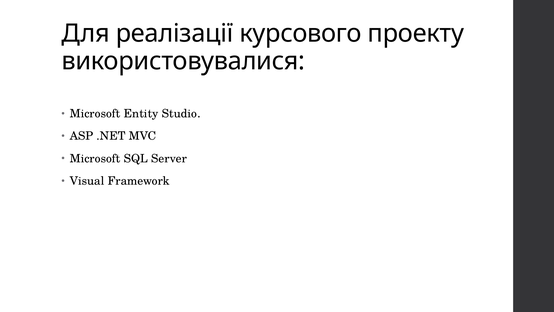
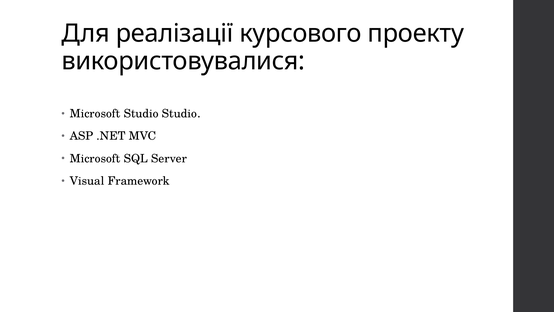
Microsoft Entity: Entity -> Studio (141, 114)
